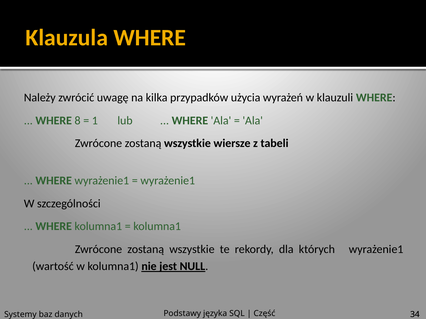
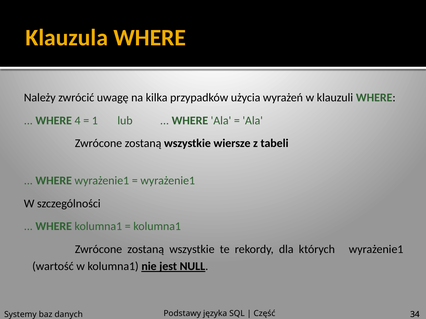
WHERE 8: 8 -> 4 (78, 121)
